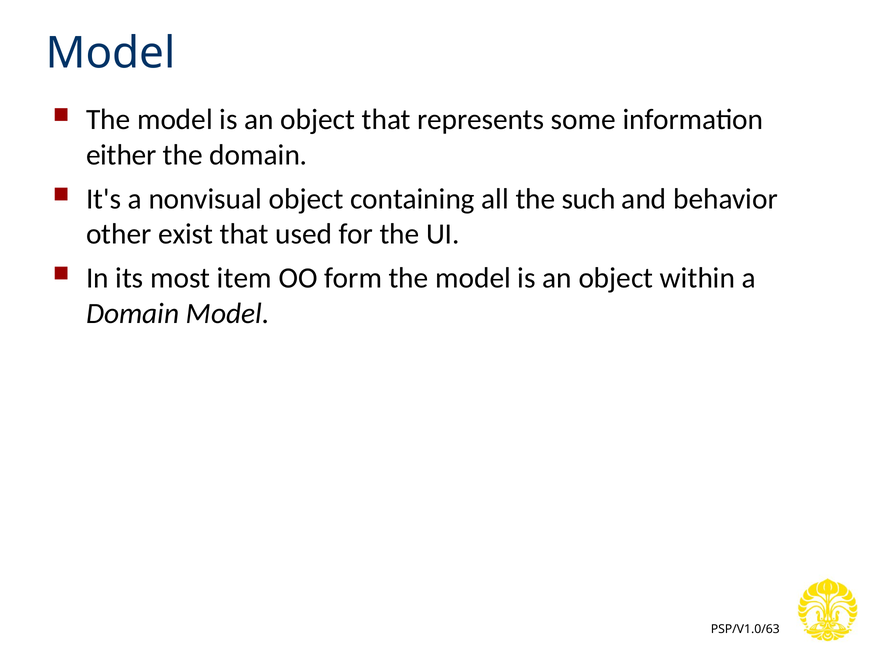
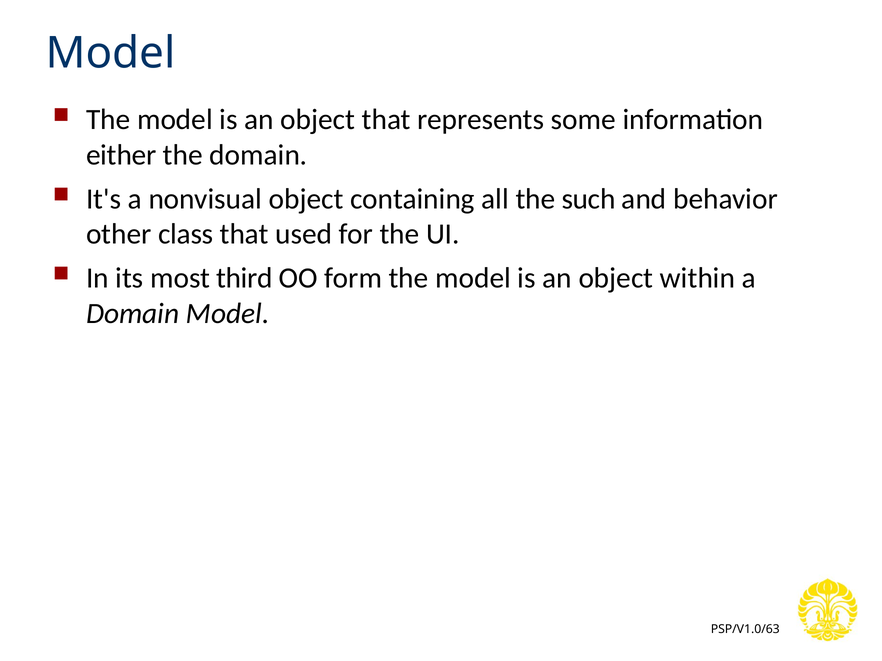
exist: exist -> class (186, 234)
item: item -> third (245, 278)
